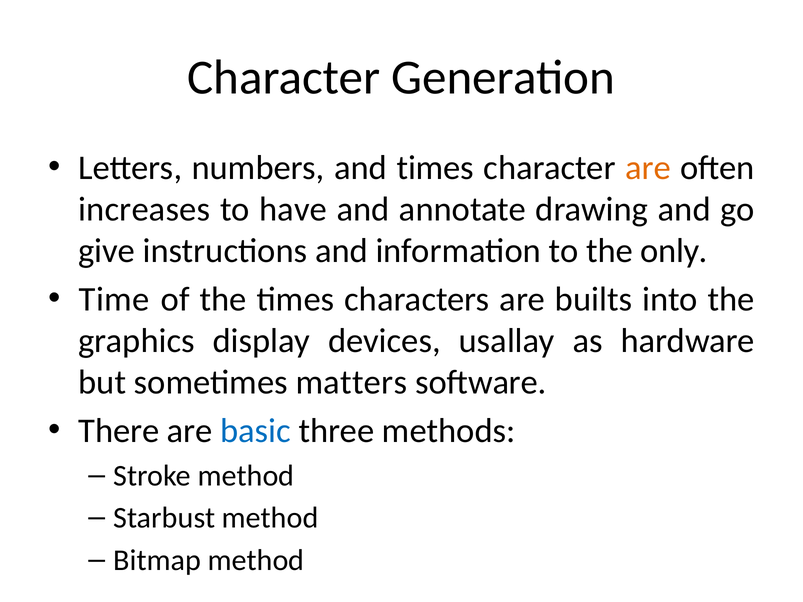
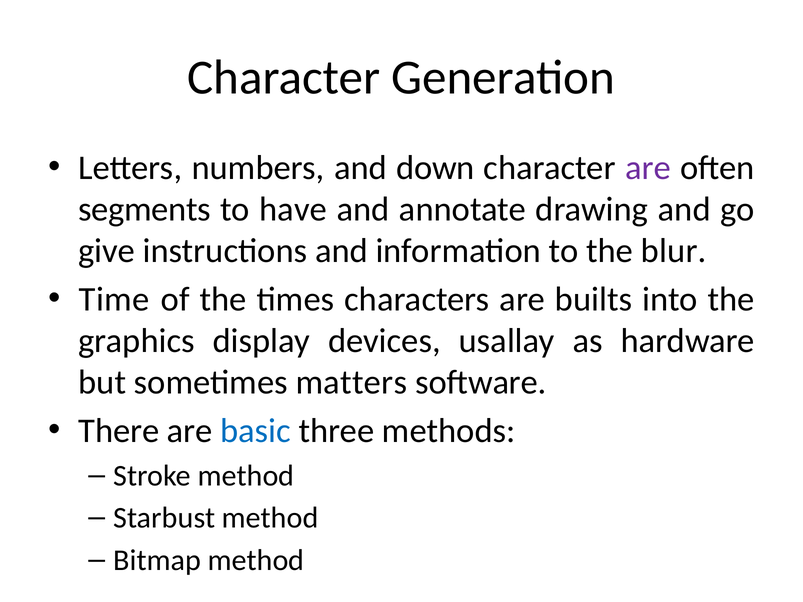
and times: times -> down (435, 168)
are colour: orange -> purple (648, 168)
increases: increases -> segments (145, 209)
only: only -> blur (674, 251)
